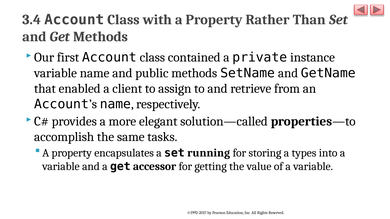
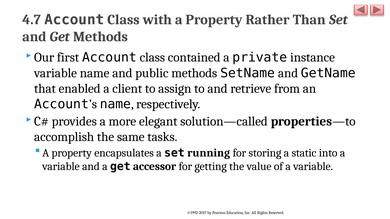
3.4: 3.4 -> 4.7 (32, 20)
types: types -> static (304, 153)
